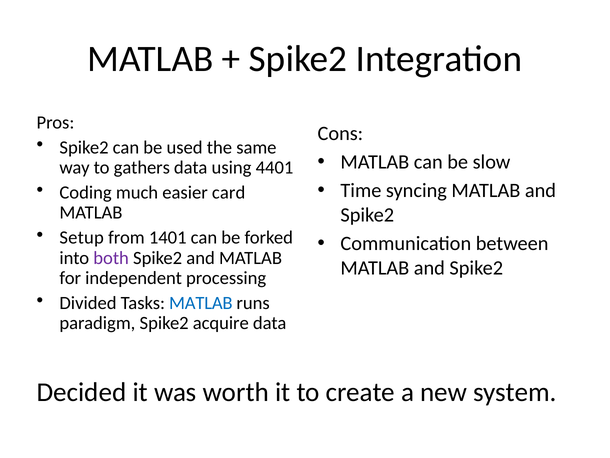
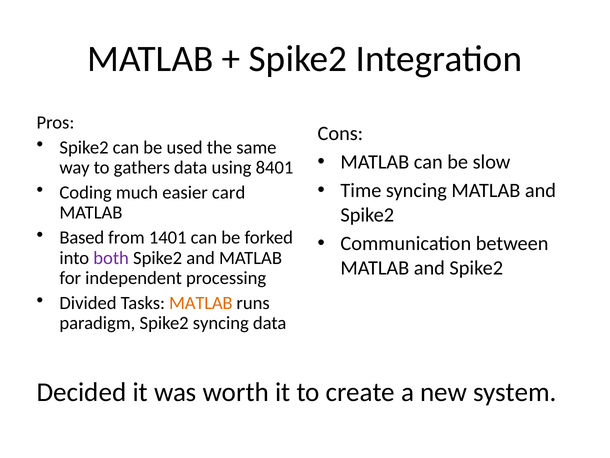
4401: 4401 -> 8401 (275, 167)
Setup: Setup -> Based (82, 238)
MATLAB colour: blue -> orange (201, 303)
Spike2 acquire: acquire -> syncing (221, 323)
